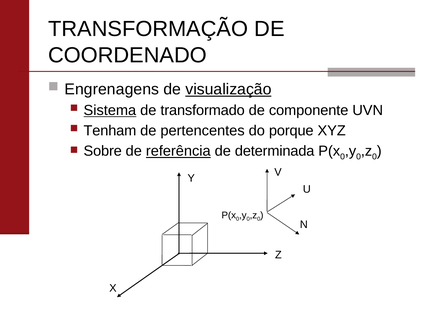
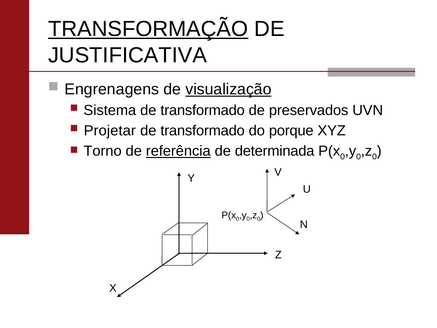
TRANSFORMAÇÃO underline: none -> present (148, 29)
COORDENADO: COORDENADO -> JUSTIFICATIVA (127, 55)
Sistema underline: present -> none (110, 110)
componente: componente -> preservados (309, 110)
Tenham: Tenham -> Projetar (110, 131)
pertencentes: pertencentes -> transformado (203, 131)
Sobre: Sobre -> Torno (103, 151)
